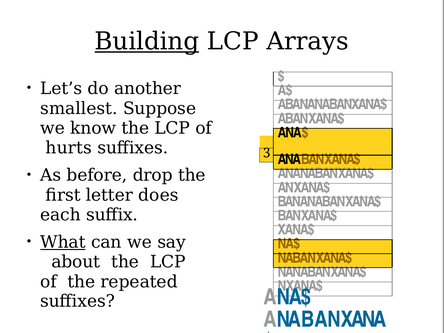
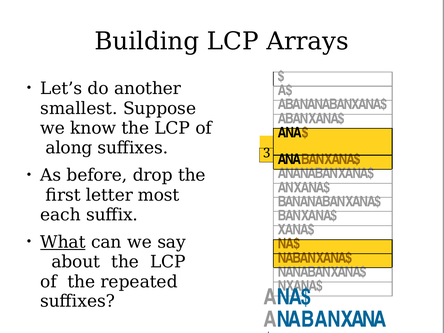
Building underline: present -> none (147, 41)
hurts: hurts -> along (69, 148)
does: does -> most (159, 195)
